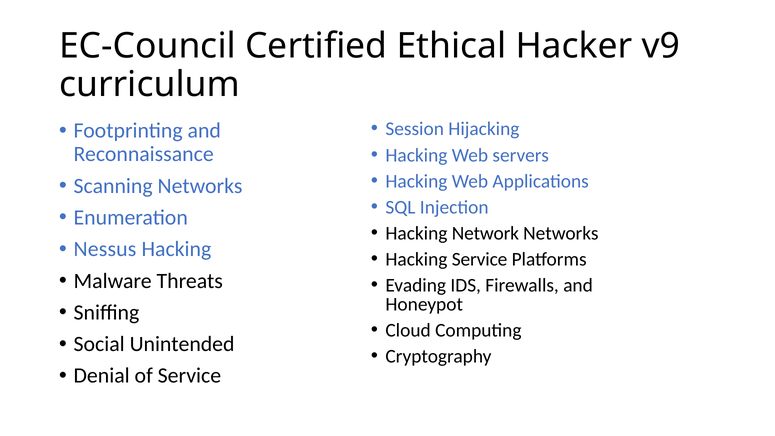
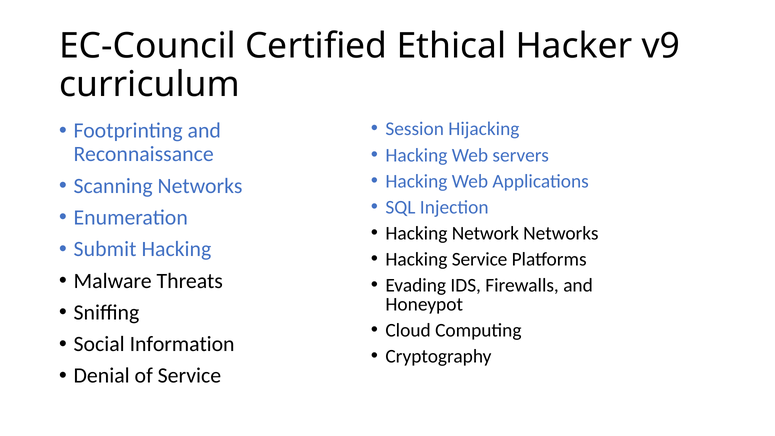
Nessus: Nessus -> Submit (105, 249)
Unintended: Unintended -> Information (182, 344)
